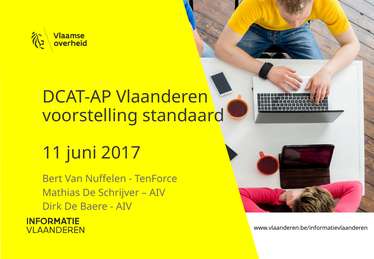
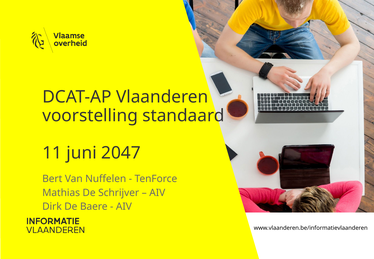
2017: 2017 -> 2047 (121, 153)
